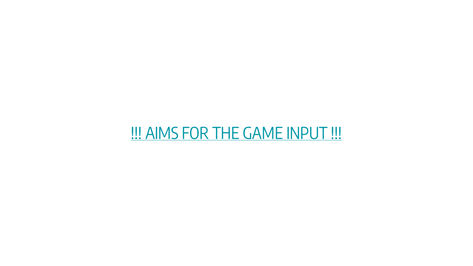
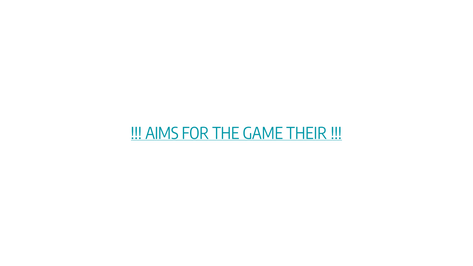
INPUT: INPUT -> THEIR (307, 134)
